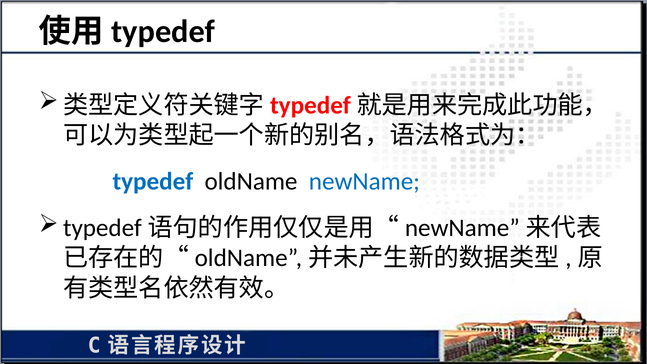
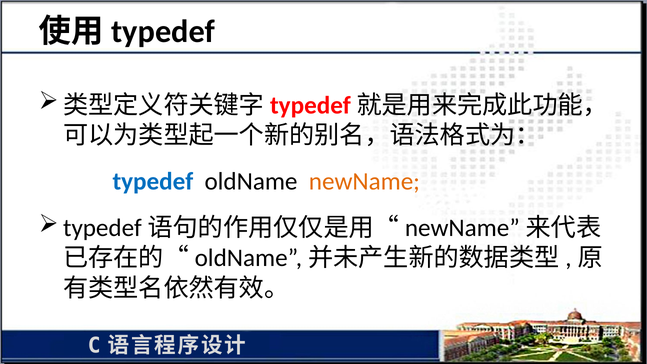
newName colour: blue -> orange (364, 182)
